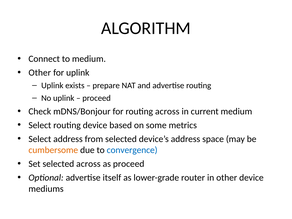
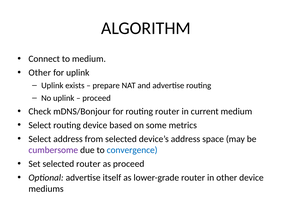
routing across: across -> router (167, 111)
cumbersome colour: orange -> purple (53, 150)
selected across: across -> router (88, 164)
